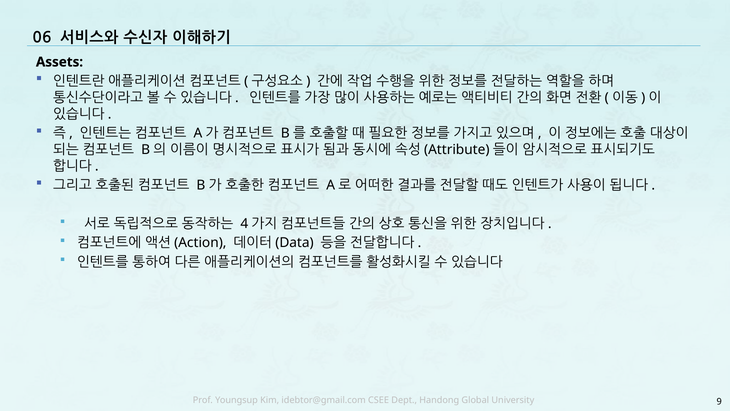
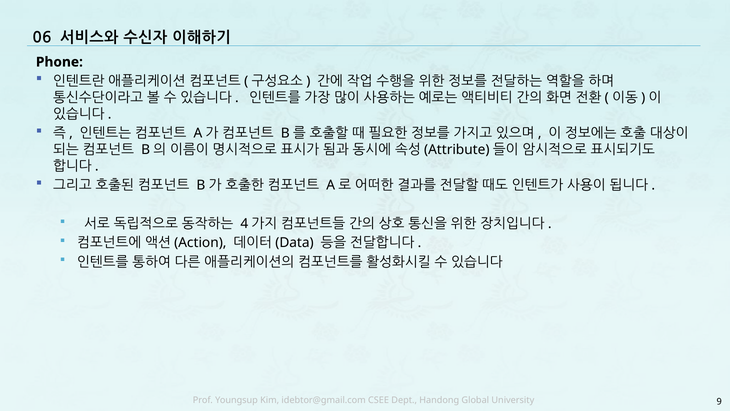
Assets: Assets -> Phone (59, 62)
